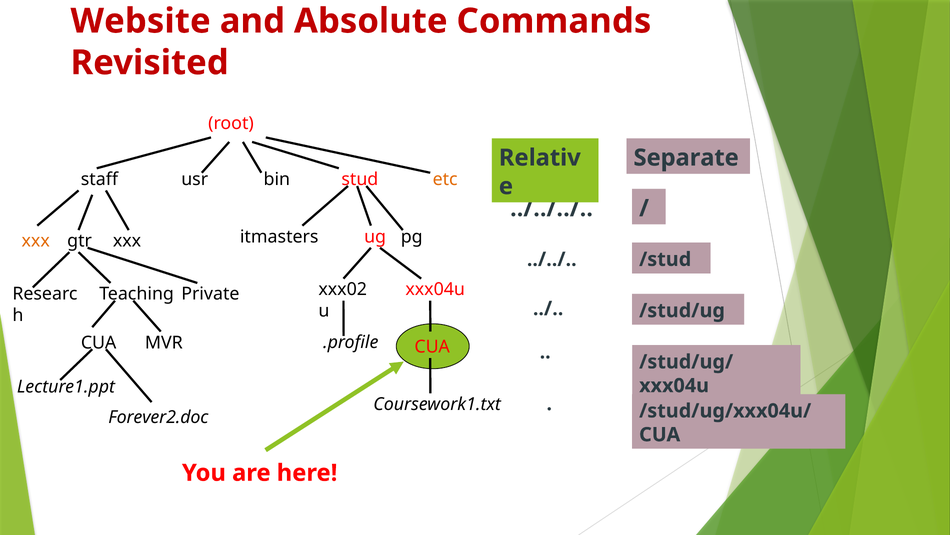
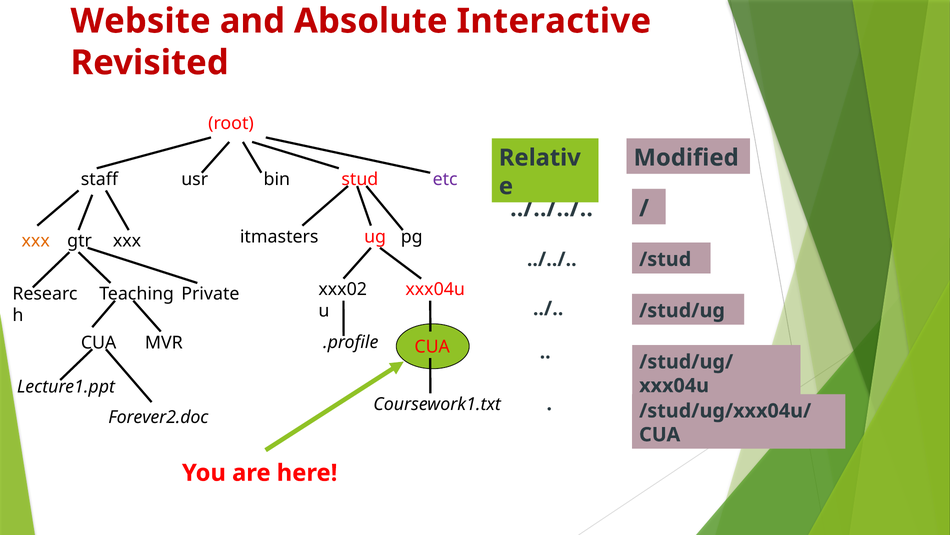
Commands: Commands -> Interactive (554, 21)
Separate: Separate -> Modified (686, 158)
etc colour: orange -> purple (445, 179)
